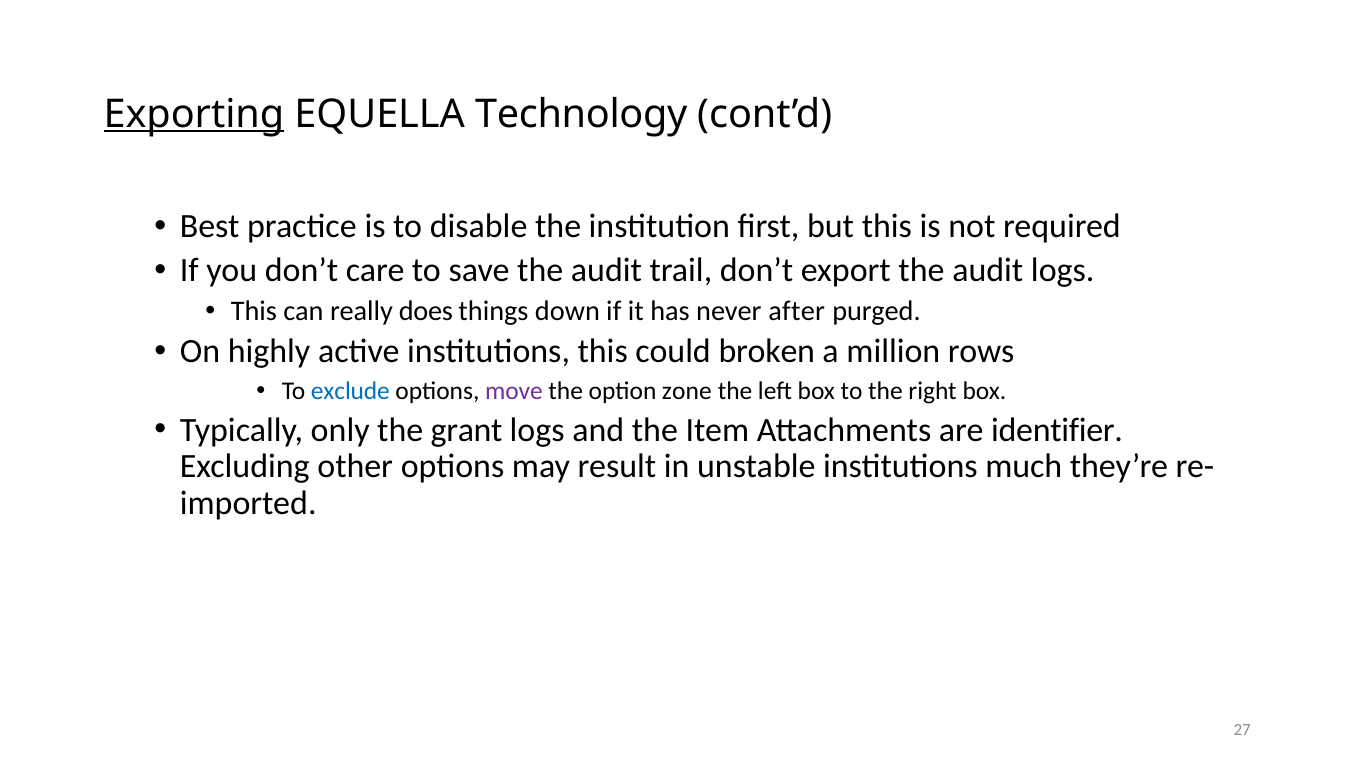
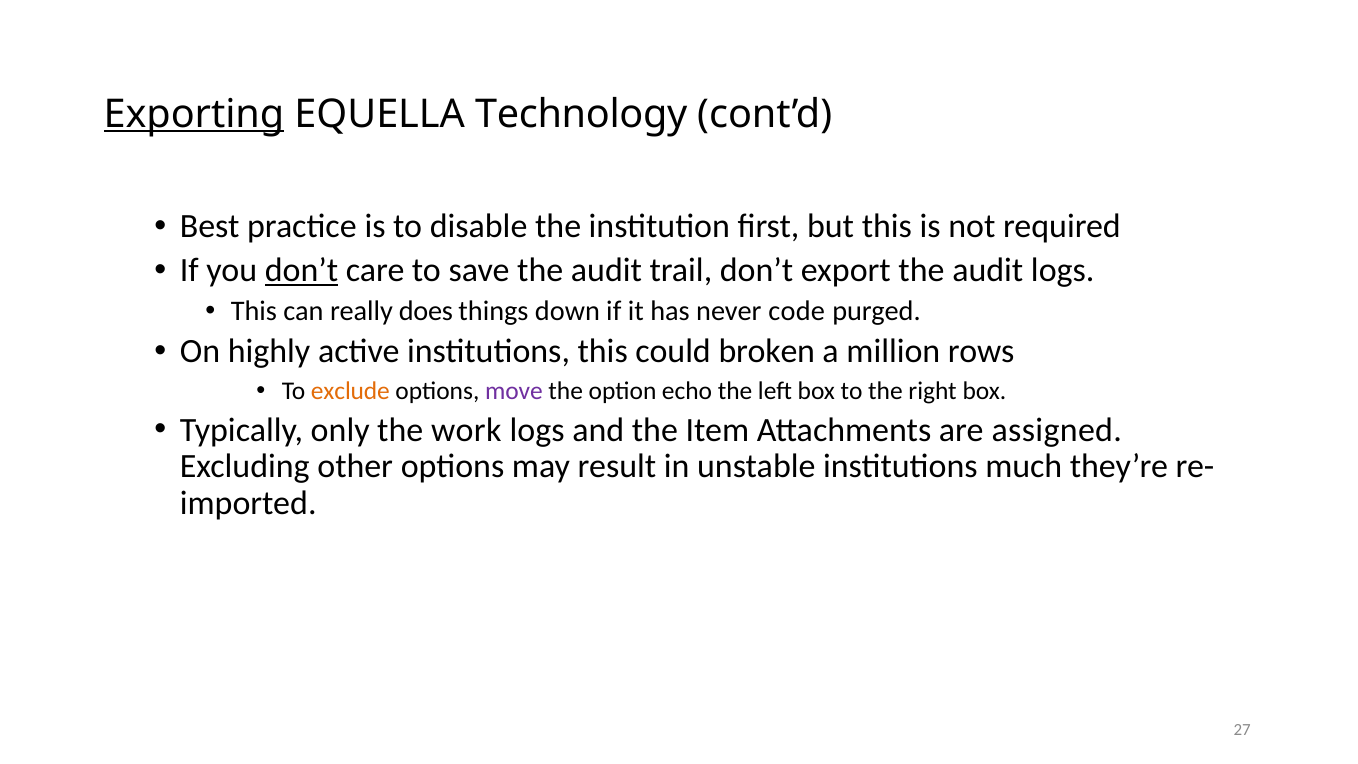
don’t underline: none -> present (301, 270)
after: after -> code (797, 311)
exclude colour: blue -> orange (350, 391)
zone: zone -> echo (687, 391)
grant: grant -> work (466, 430)
identifier: identifier -> assigned (1057, 430)
